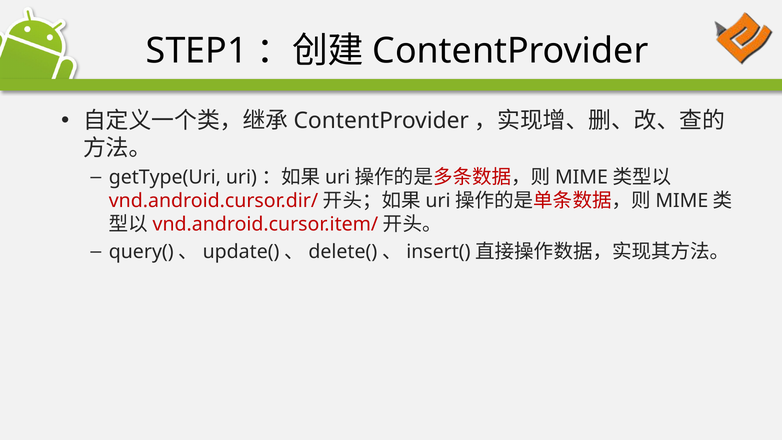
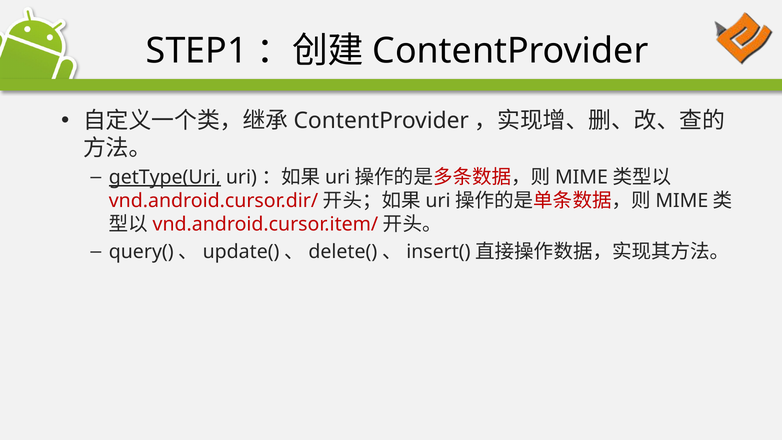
getType(Uri underline: none -> present (165, 177)
